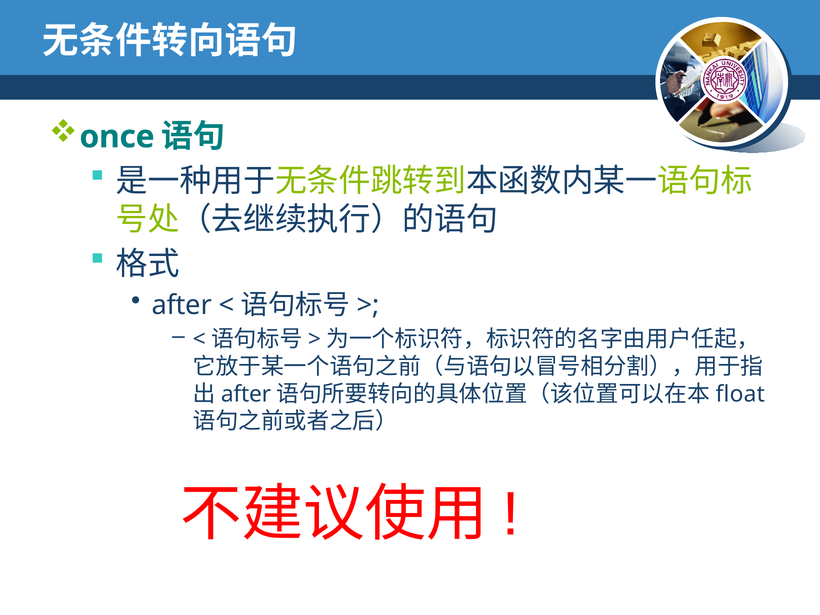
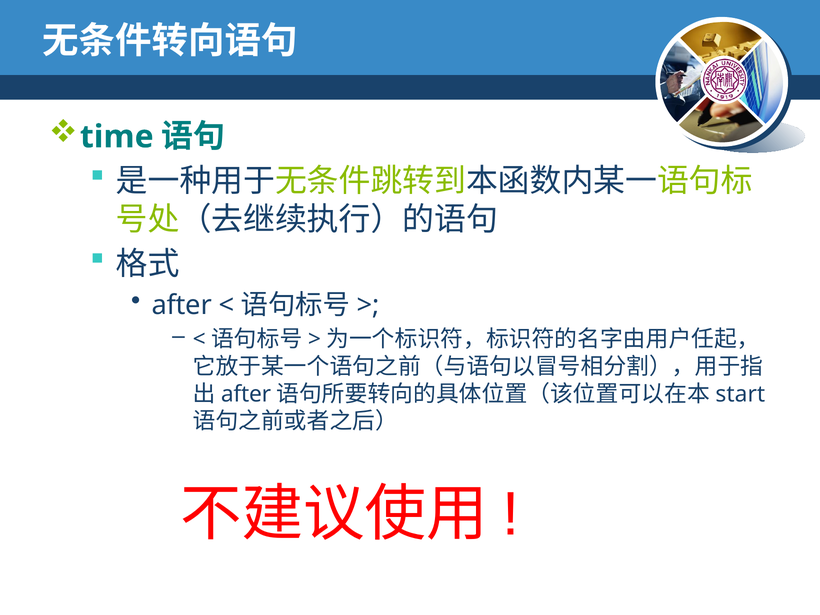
once: once -> time (117, 137)
float: float -> start (740, 394)
